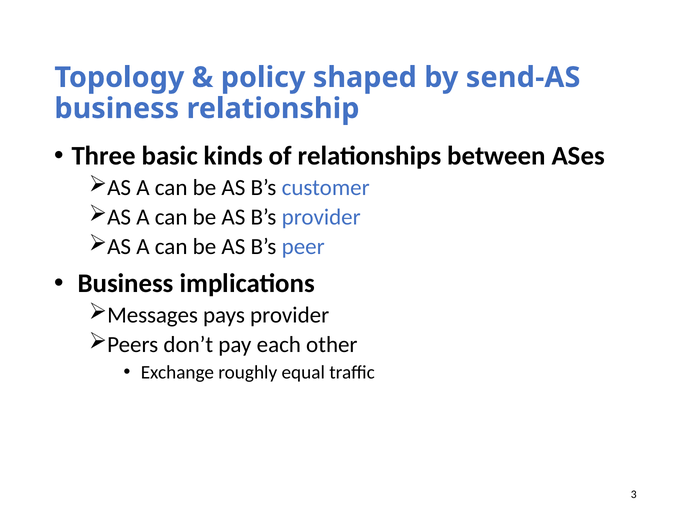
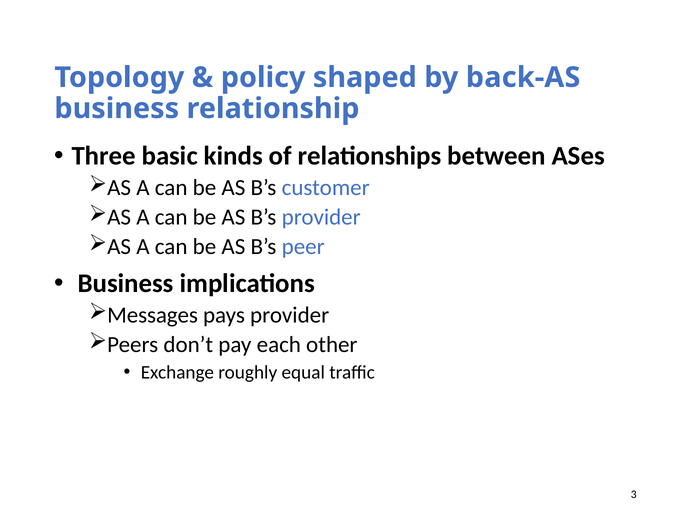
send-AS: send-AS -> back-AS (523, 77)
